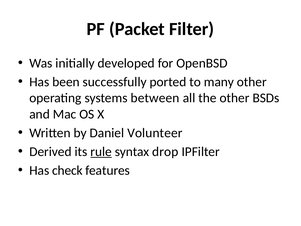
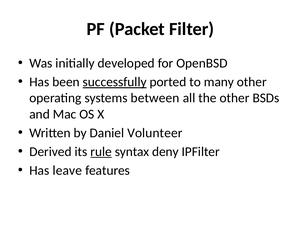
successfully underline: none -> present (115, 82)
drop: drop -> deny (165, 151)
check: check -> leave (67, 170)
